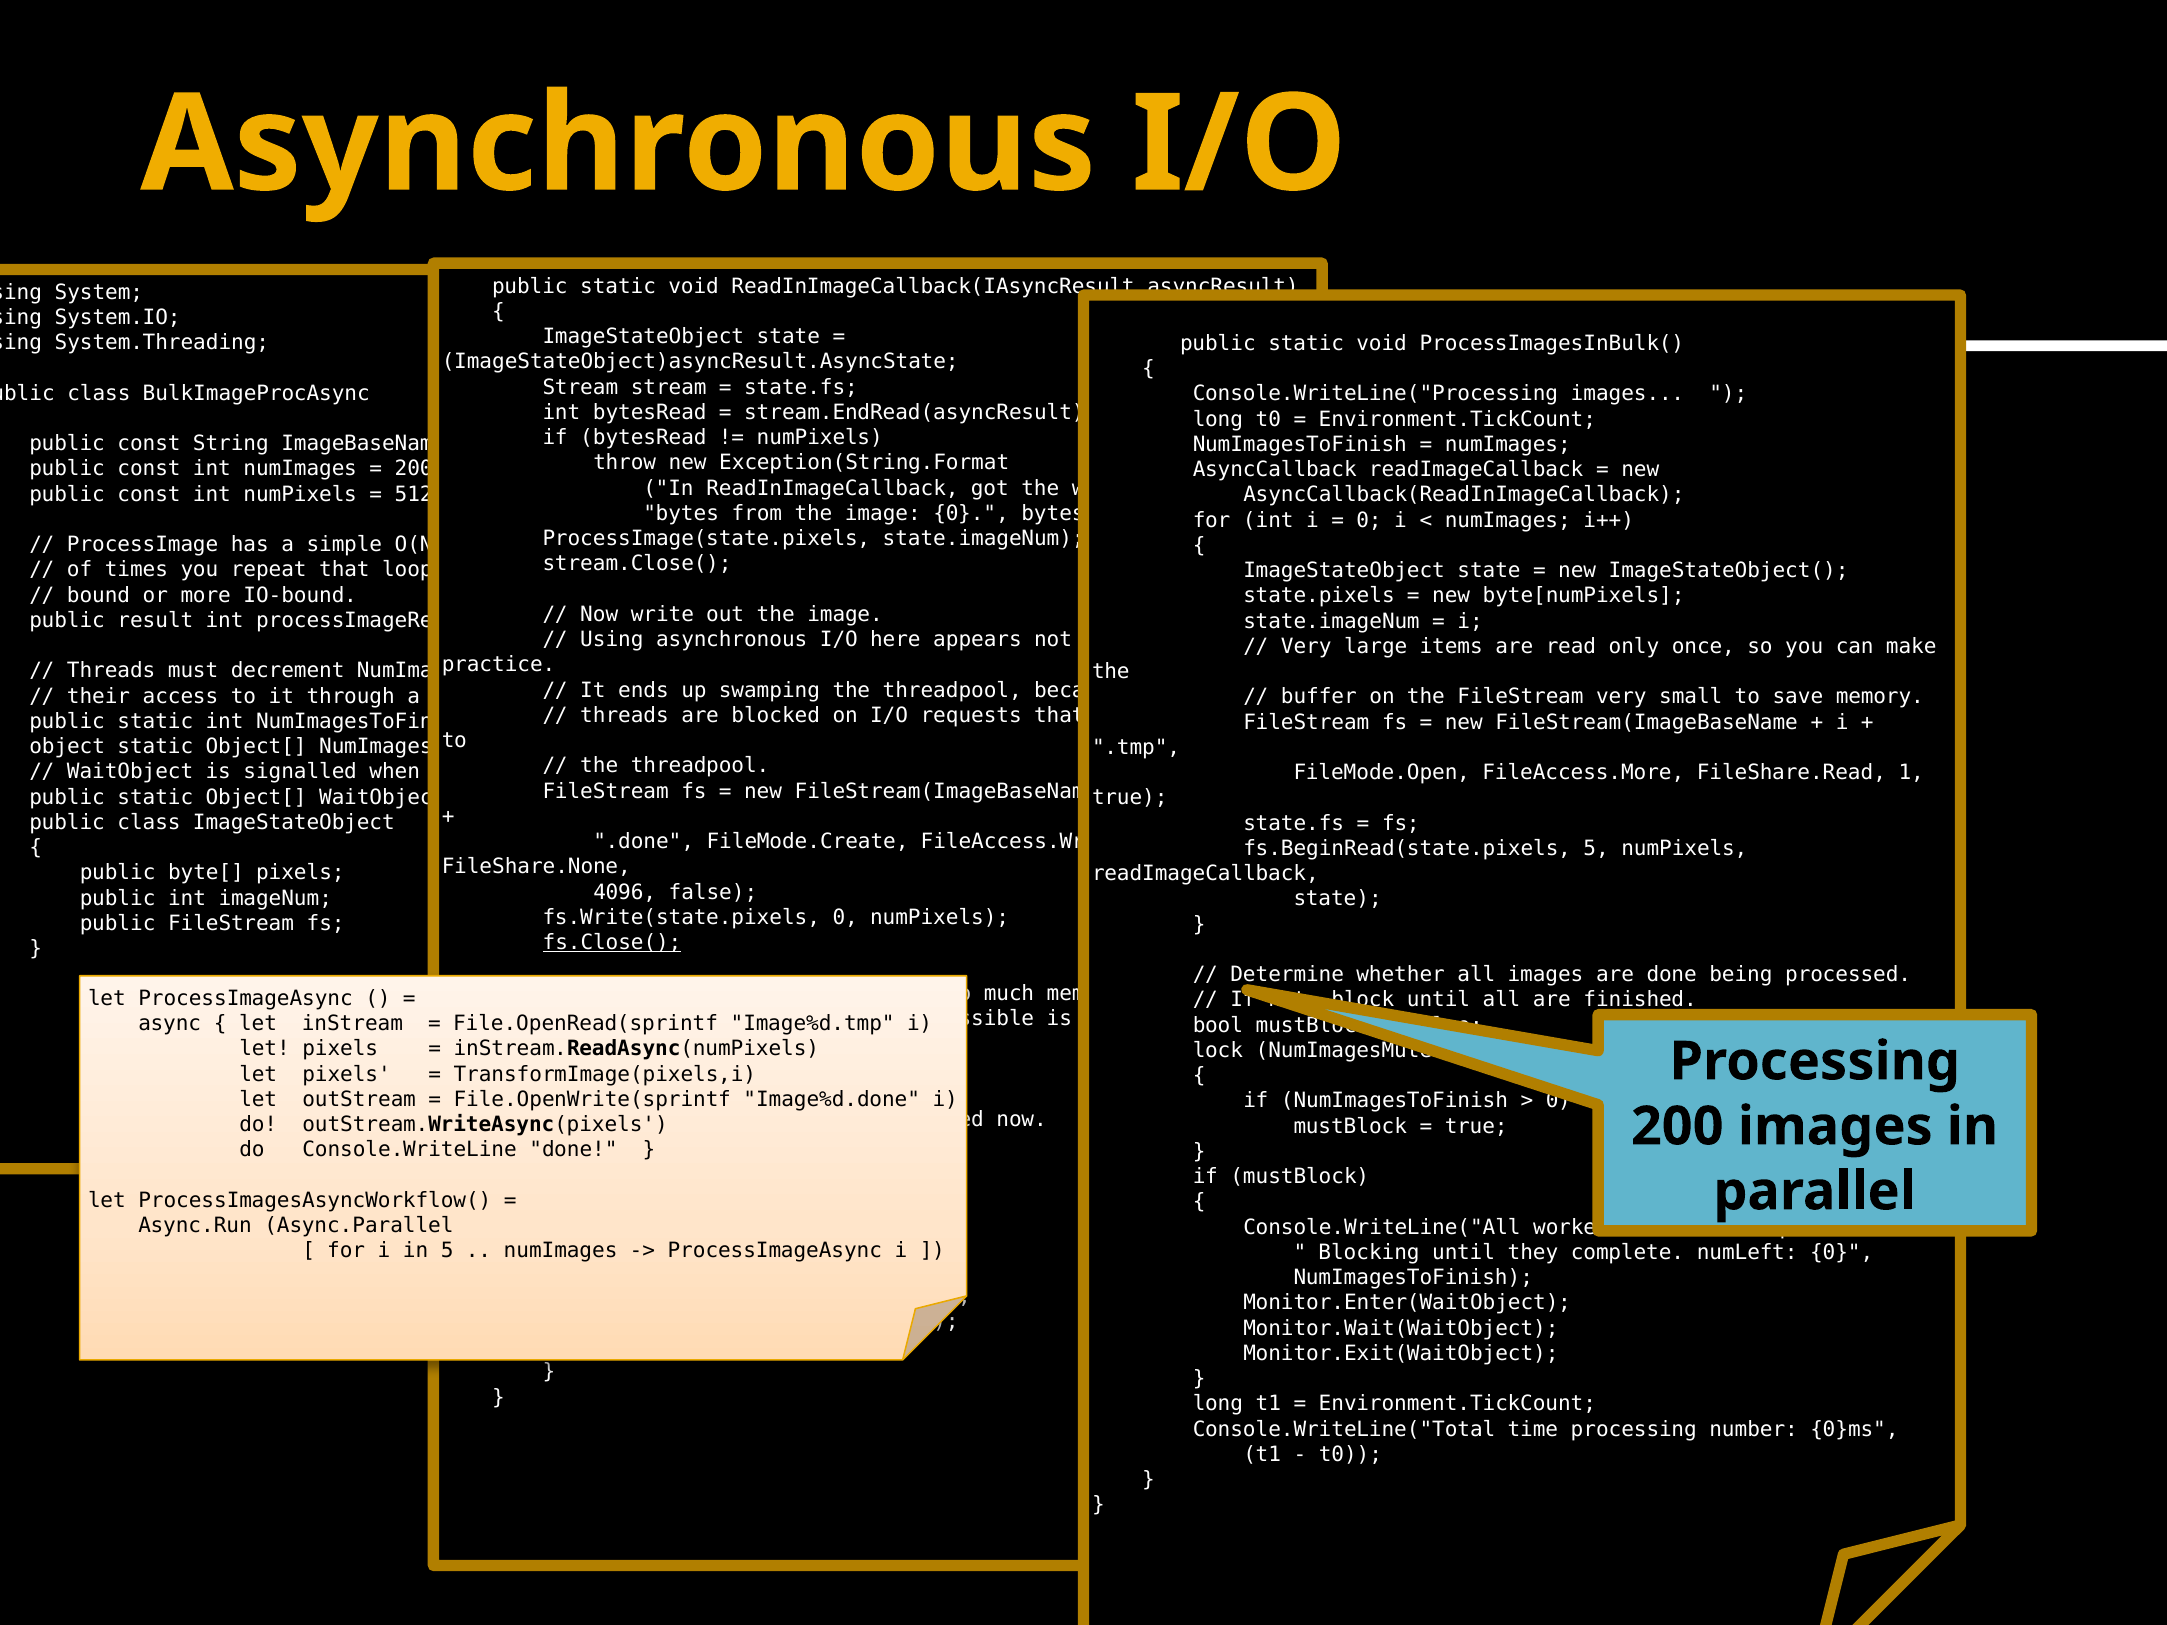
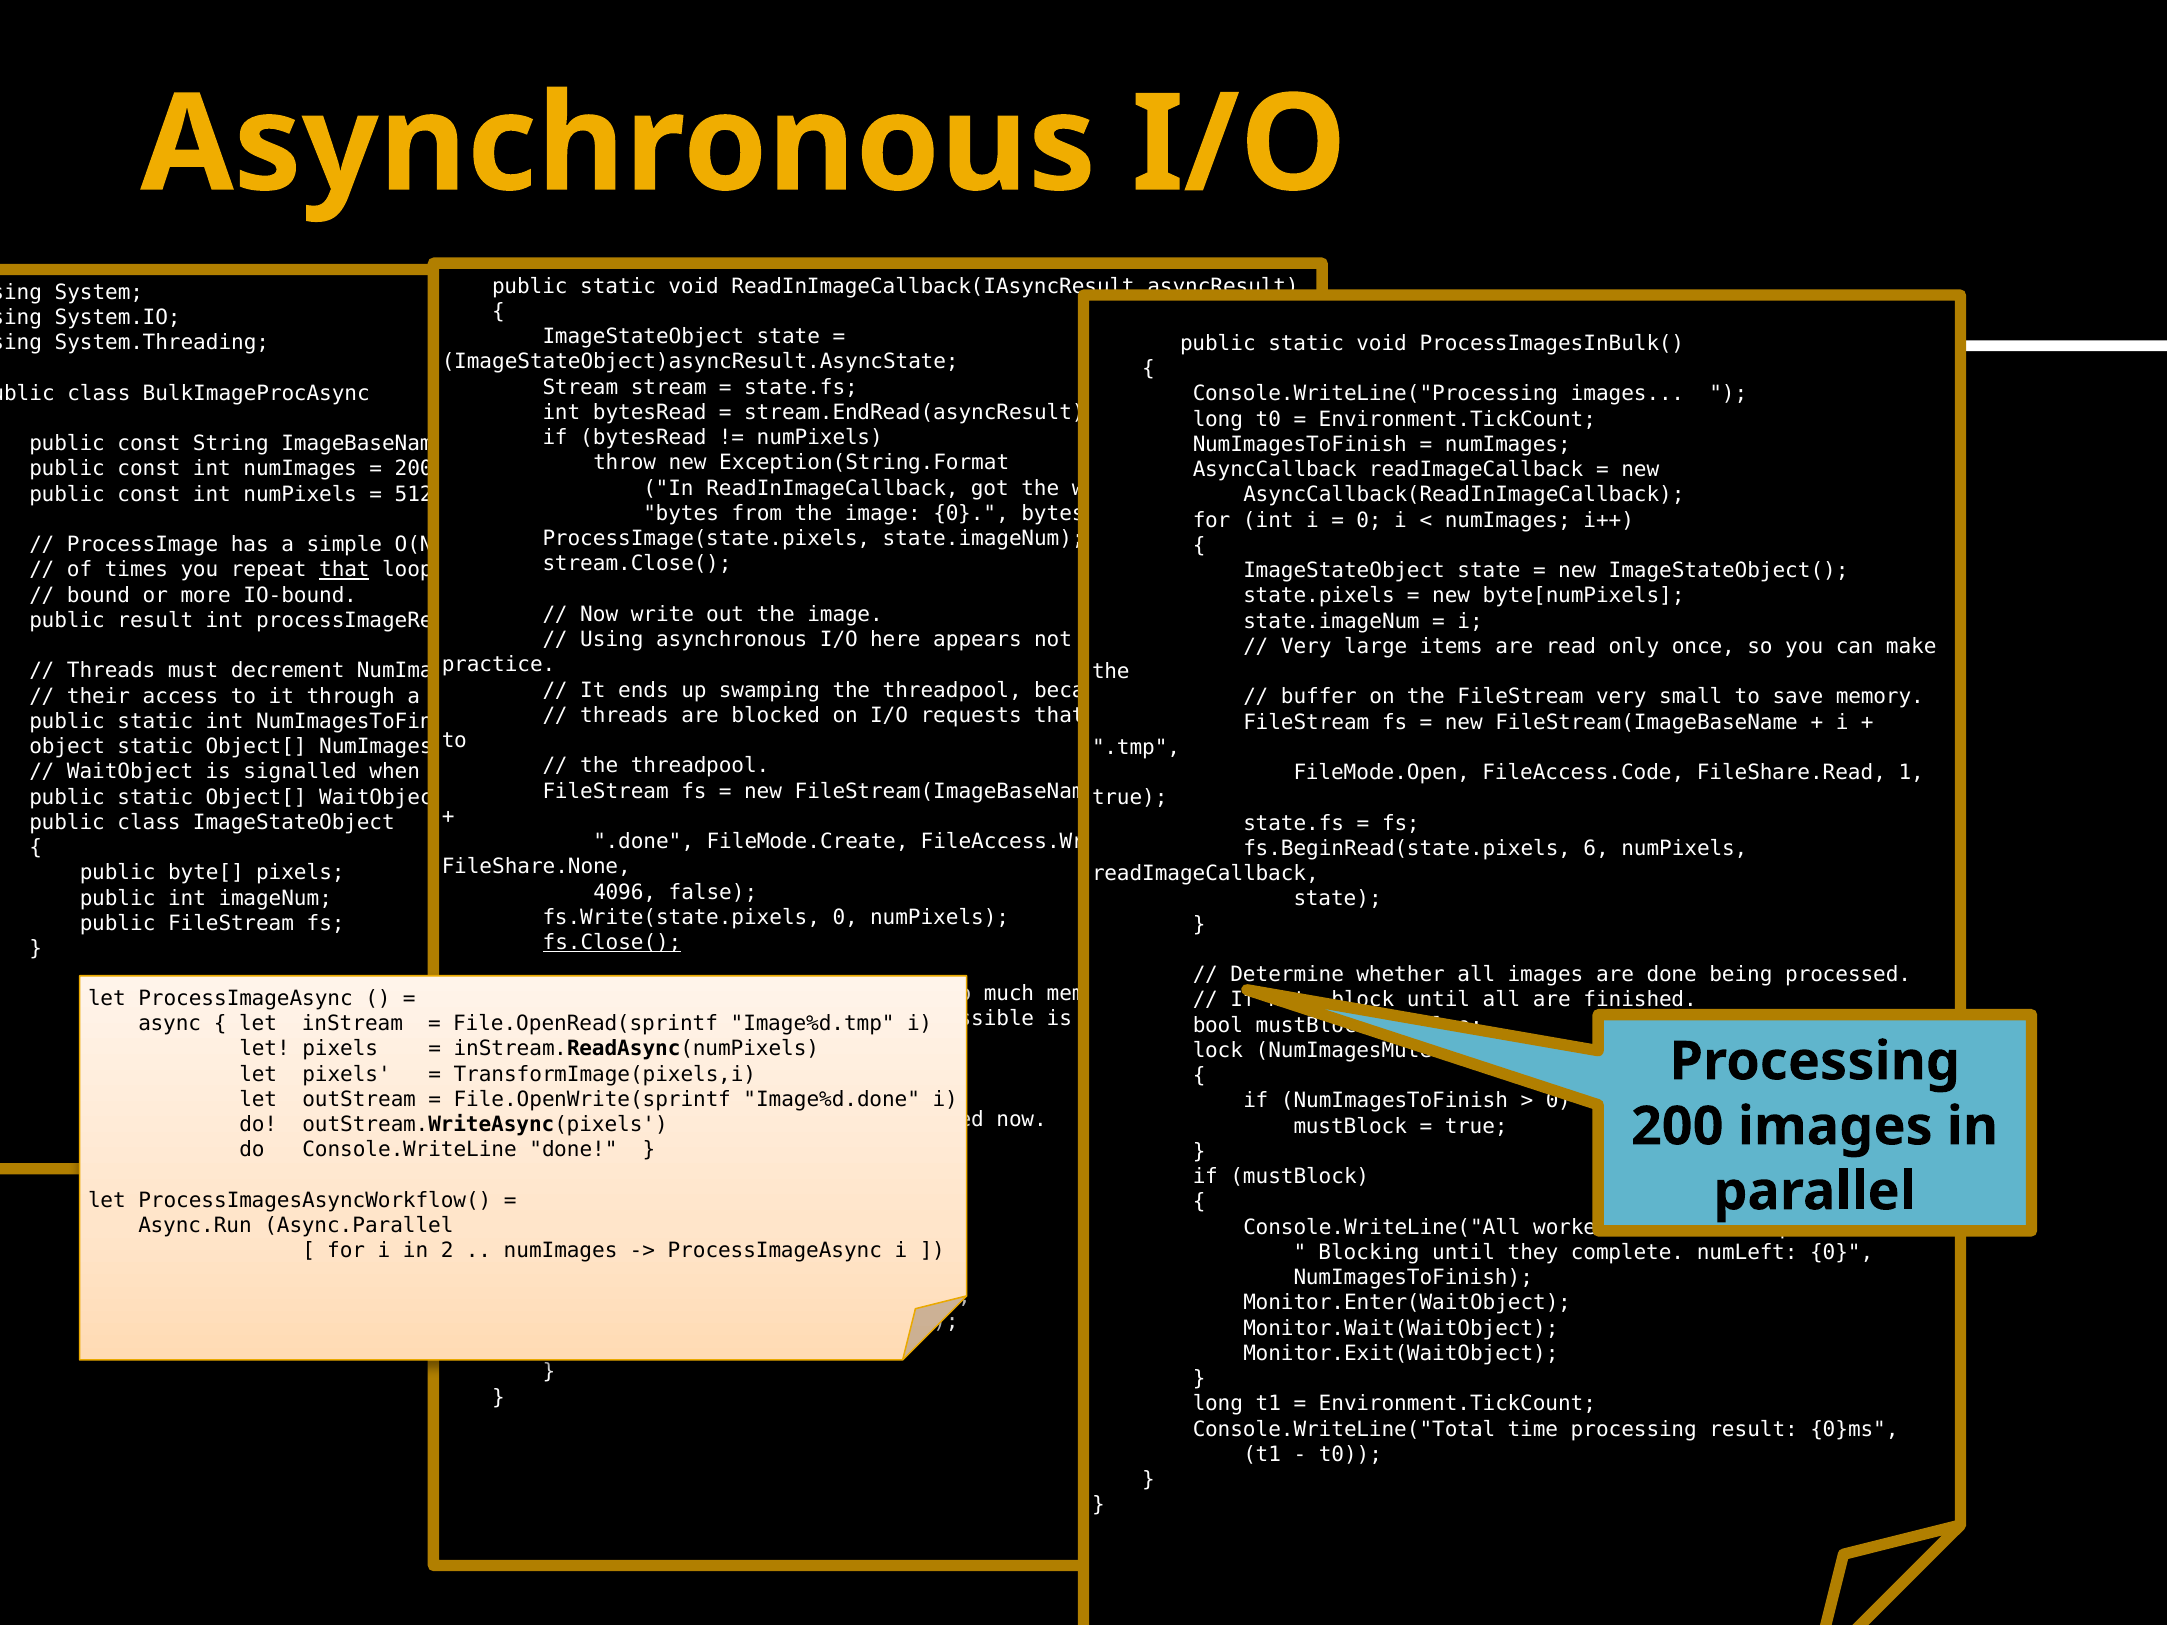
that underline: none -> present (344, 570)
FileAccess.More: FileAccess.More -> FileAccess.Code (1583, 773)
fs.BeginRead(state.pixels 5: 5 -> 6 (1596, 848)
in 5: 5 -> 2 (447, 1251)
processing number: number -> result (1754, 1429)
